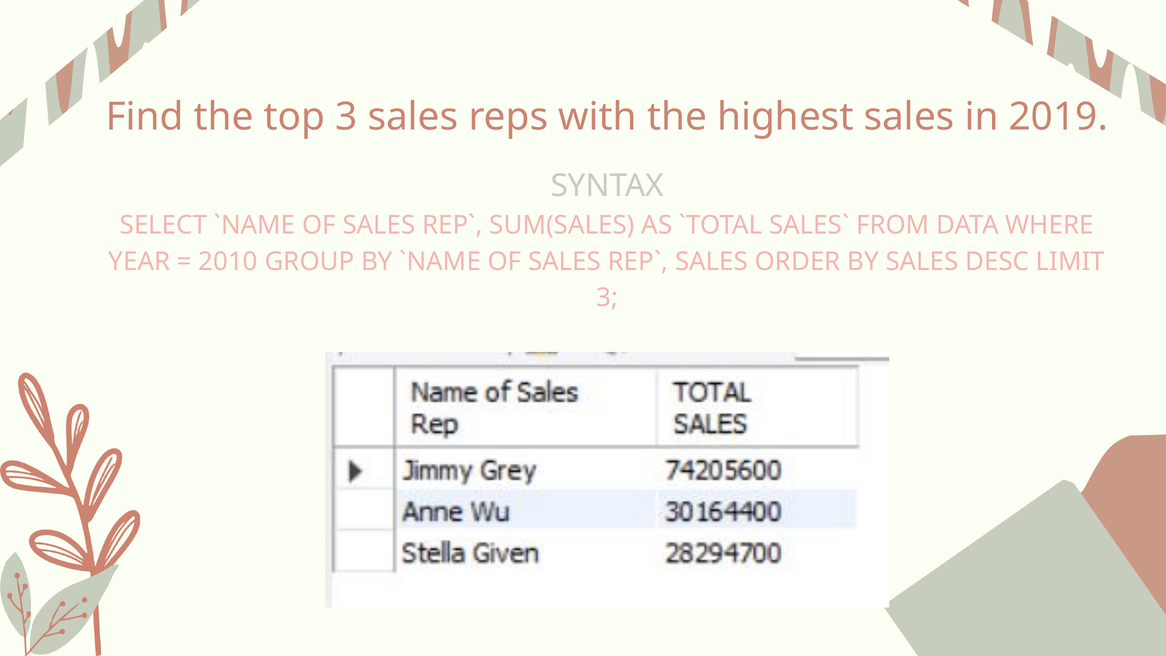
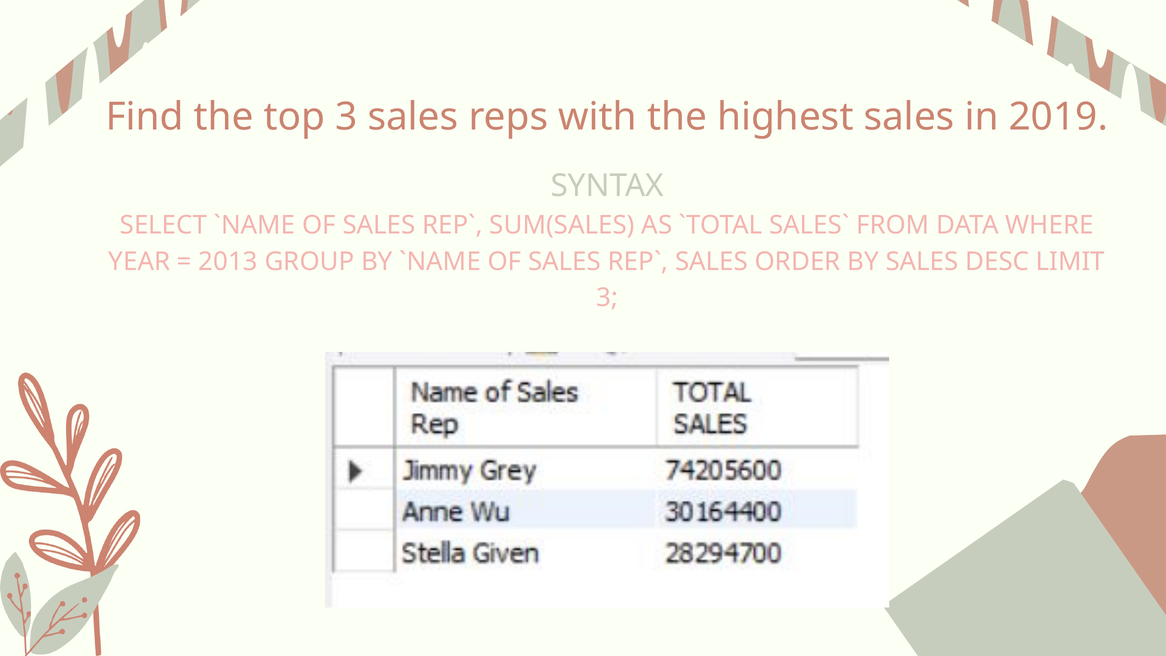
2010: 2010 -> 2013 (228, 261)
